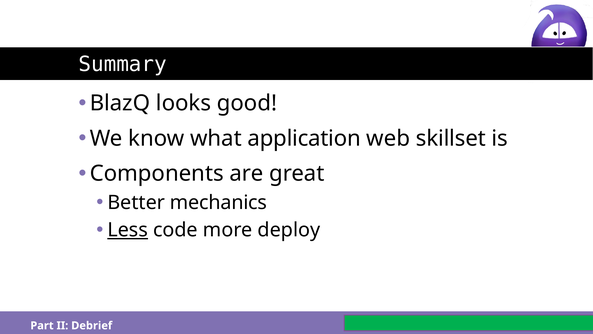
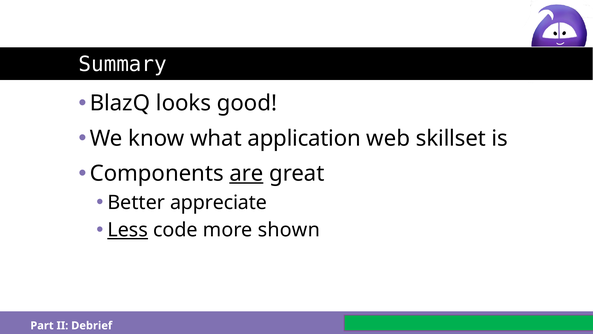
are underline: none -> present (246, 173)
mechanics: mechanics -> appreciate (218, 202)
deploy: deploy -> shown (289, 230)
